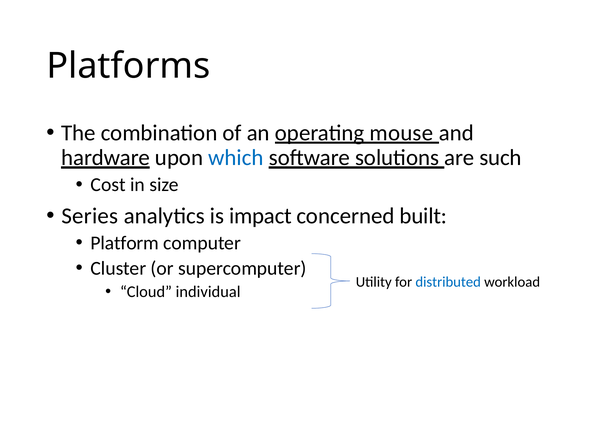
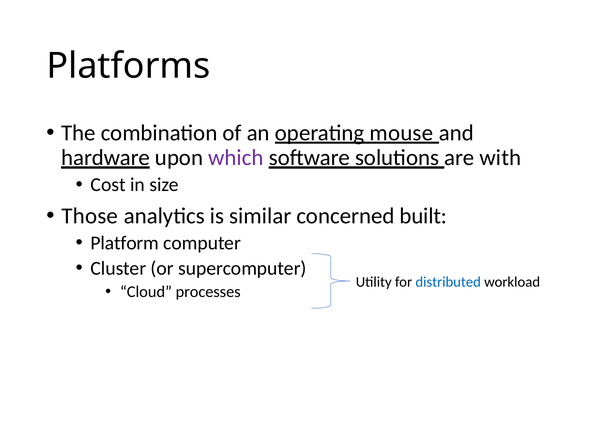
which colour: blue -> purple (236, 158)
such: such -> with (500, 158)
Series: Series -> Those (90, 216)
impact: impact -> similar (260, 216)
individual: individual -> processes (208, 292)
